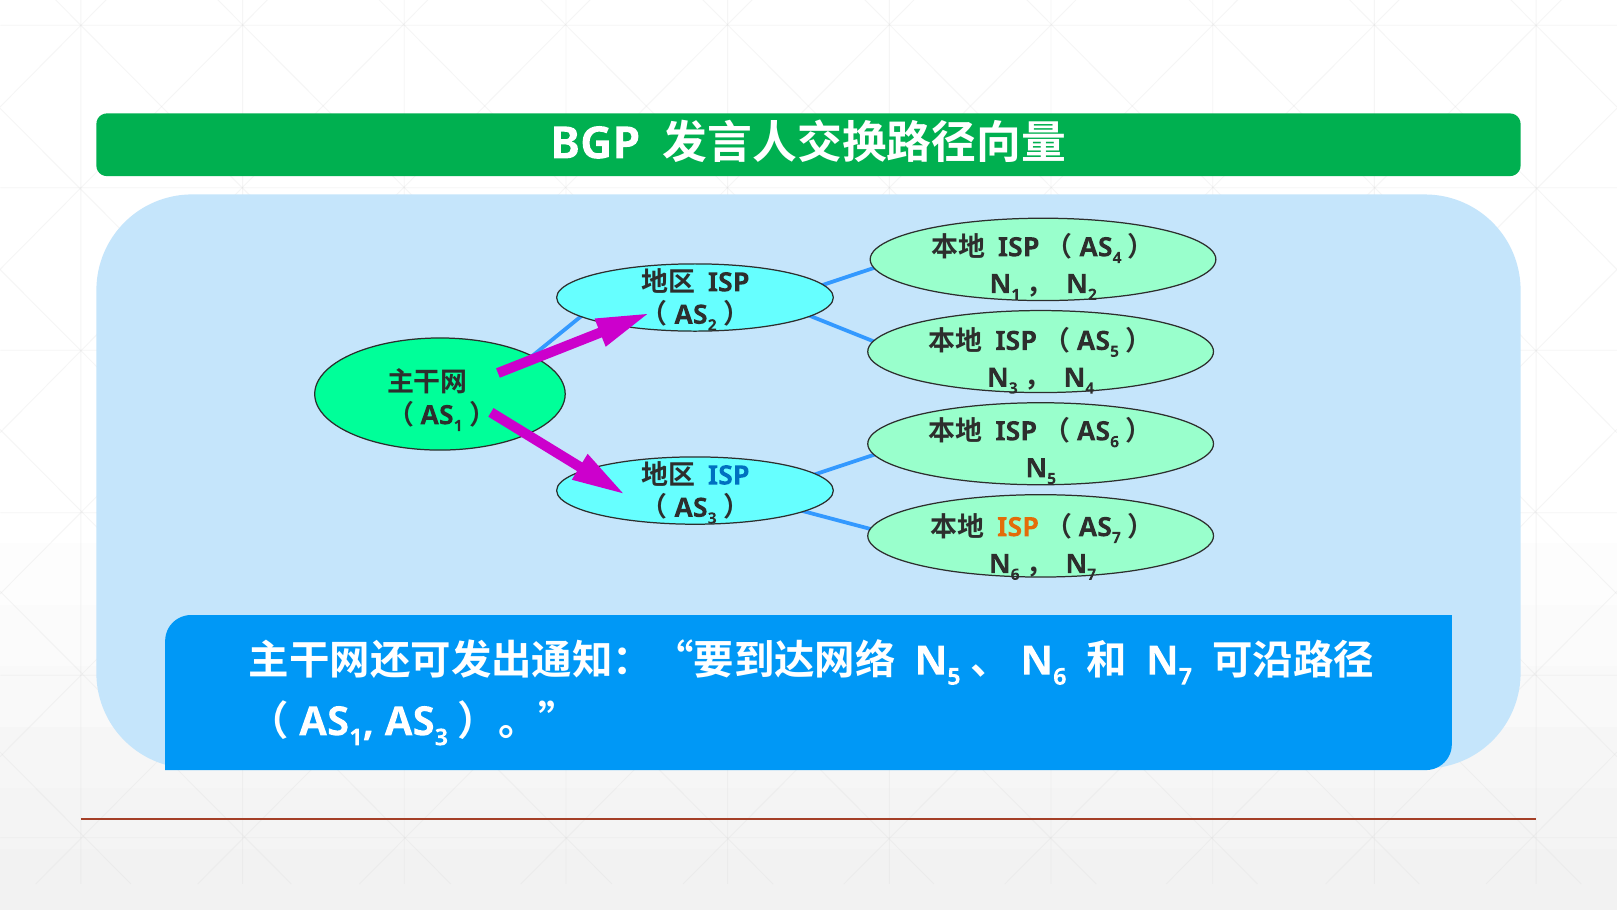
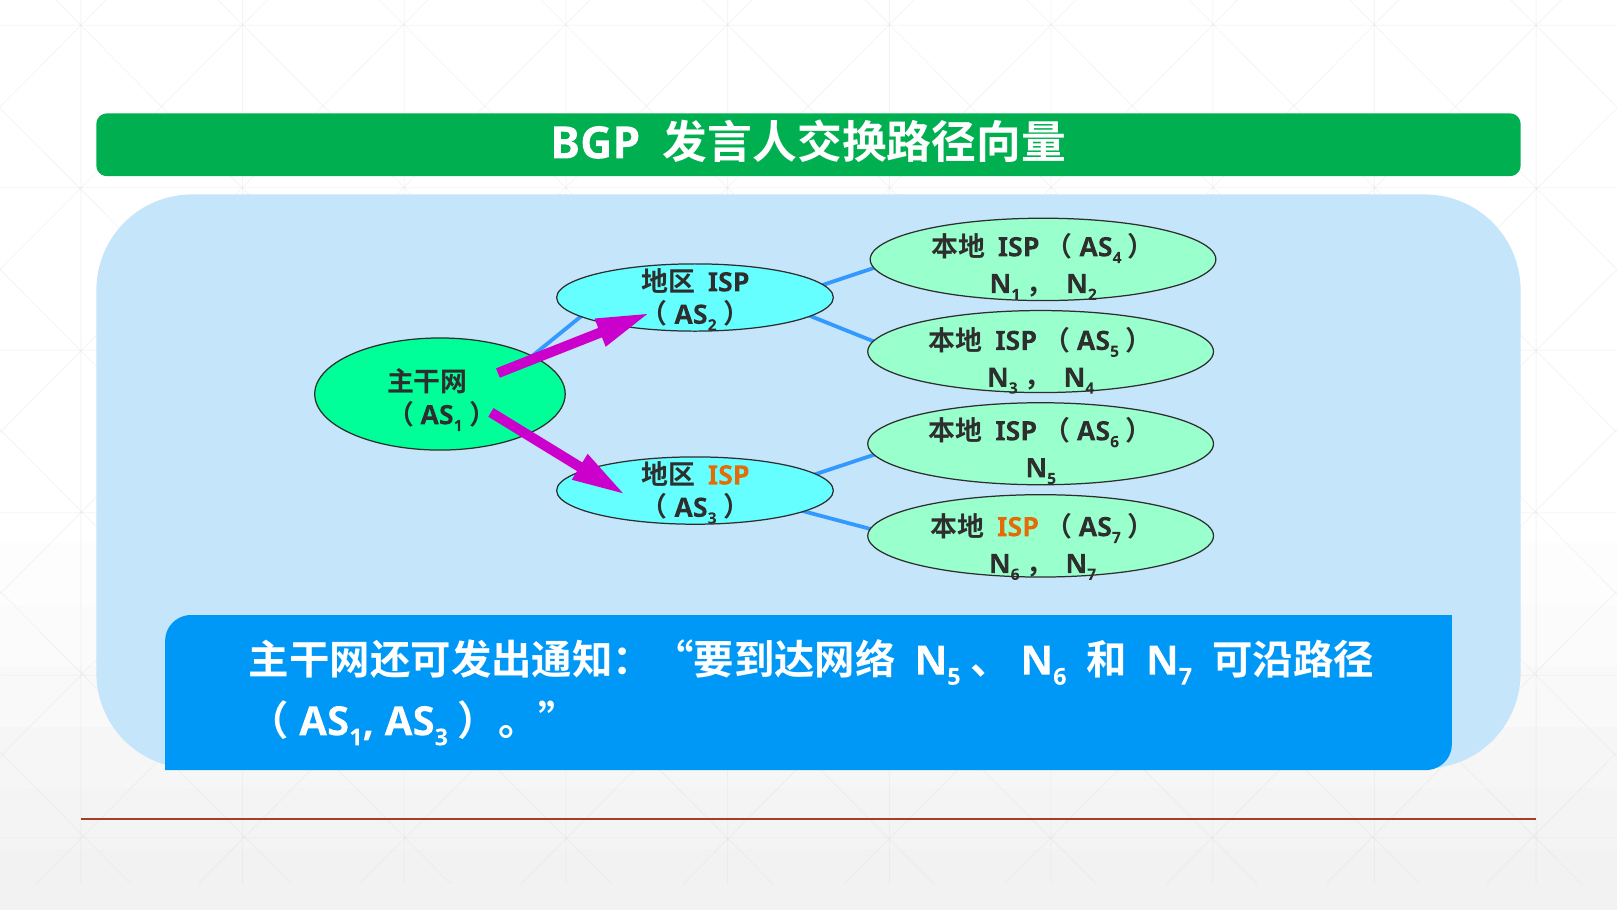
ISP colour: blue -> orange (729, 475)
